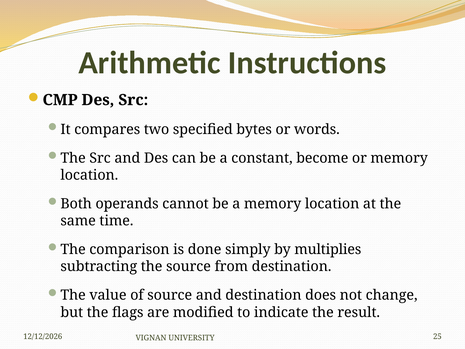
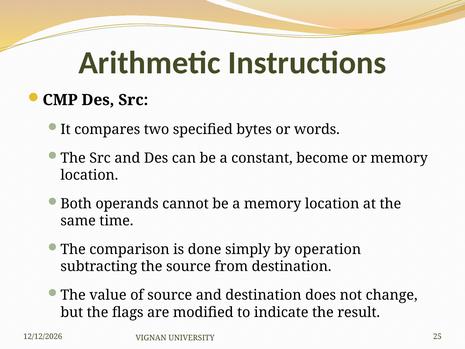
multiplies: multiplies -> operation (328, 249)
